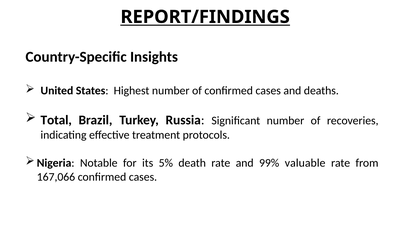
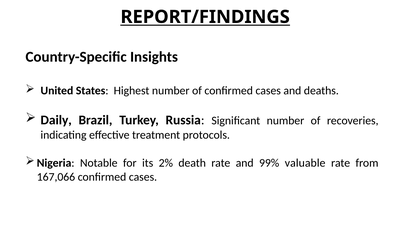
Total: Total -> Daily (56, 120)
5%: 5% -> 2% (166, 163)
